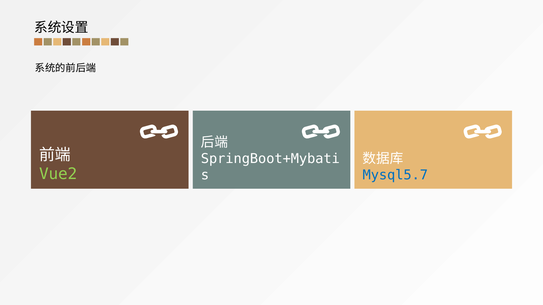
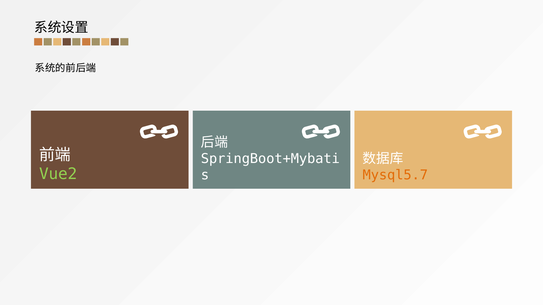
Mysql5.7 colour: blue -> orange (395, 175)
